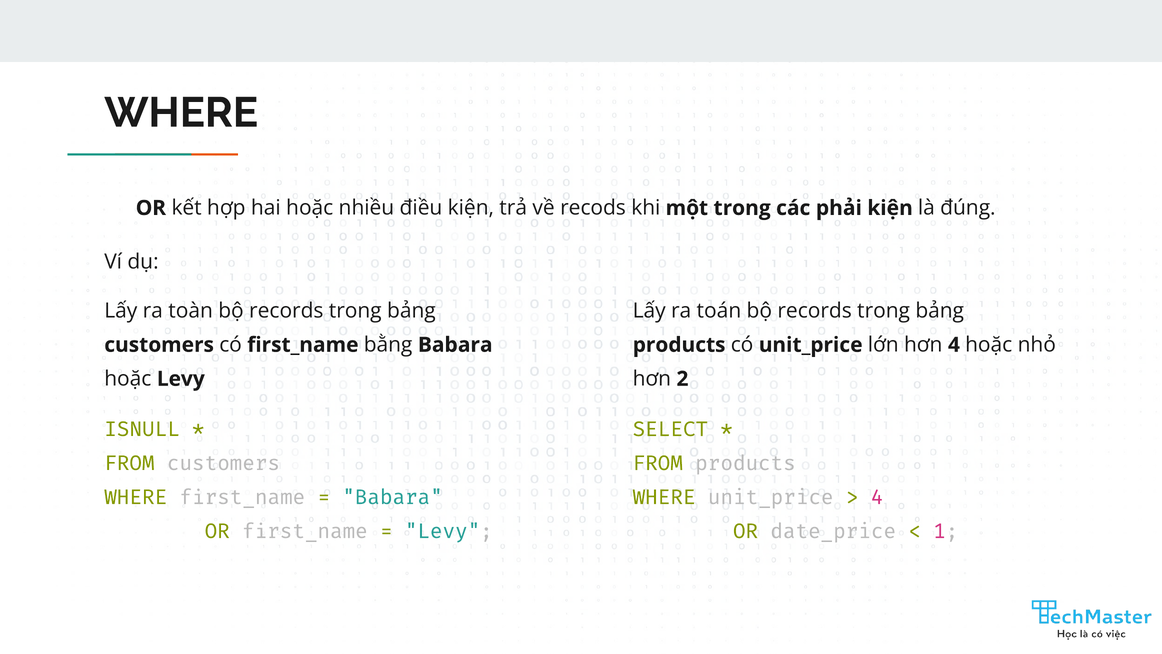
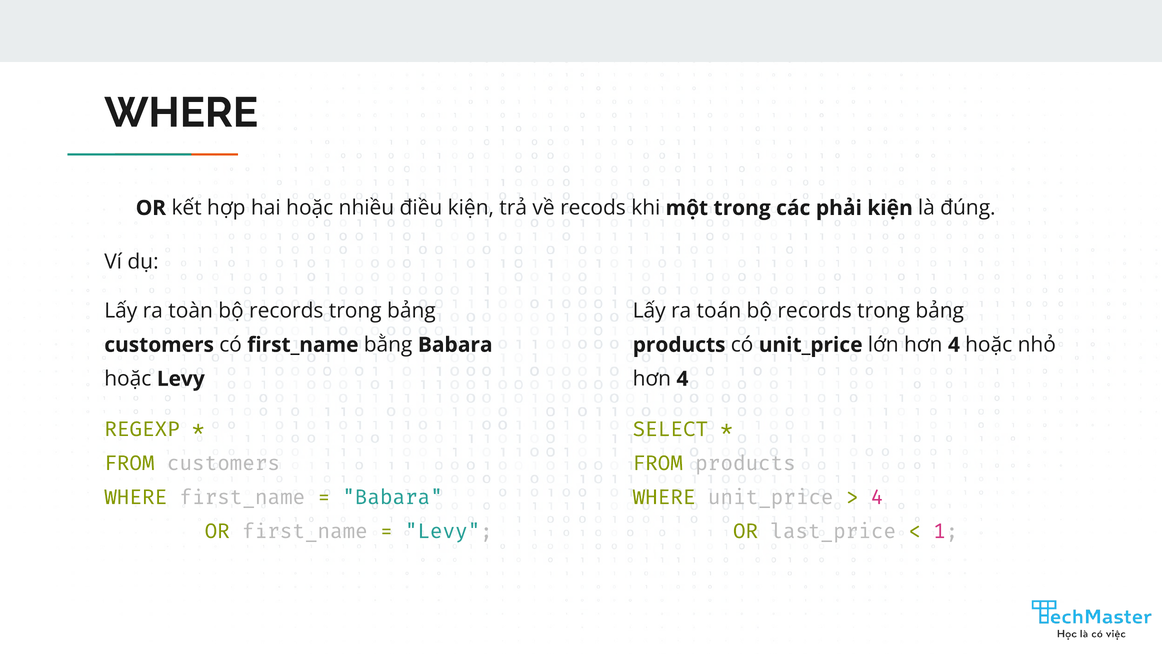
2: 2 -> 4 (682, 379)
ISNULL: ISNULL -> REGEXP (142, 429)
date_price: date_price -> last_price (833, 531)
